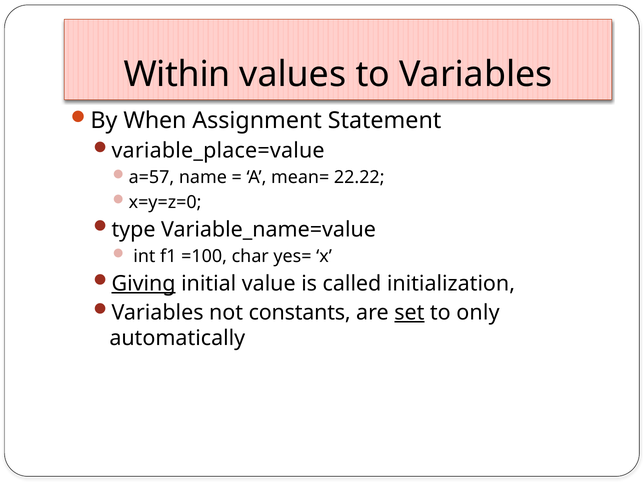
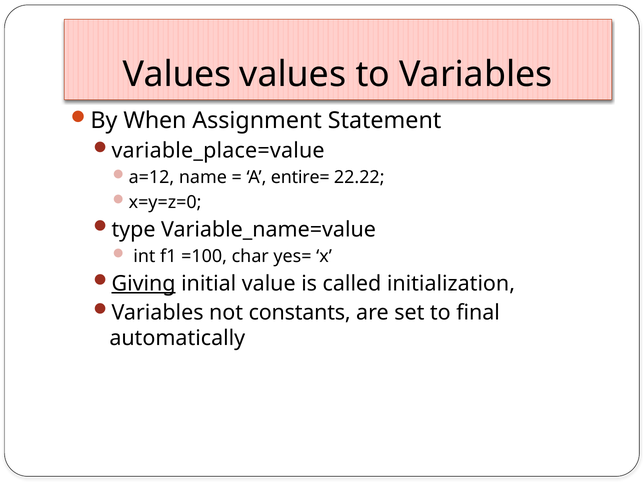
Within: Within -> Values (177, 74)
a=57: a=57 -> a=12 (151, 178)
mean=: mean= -> entire= (300, 178)
set underline: present -> none (409, 313)
only: only -> final (478, 313)
